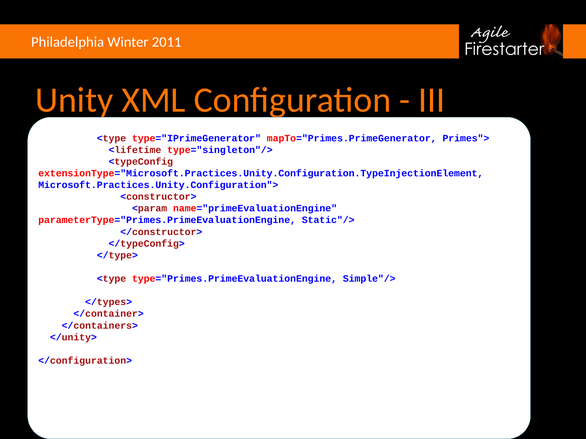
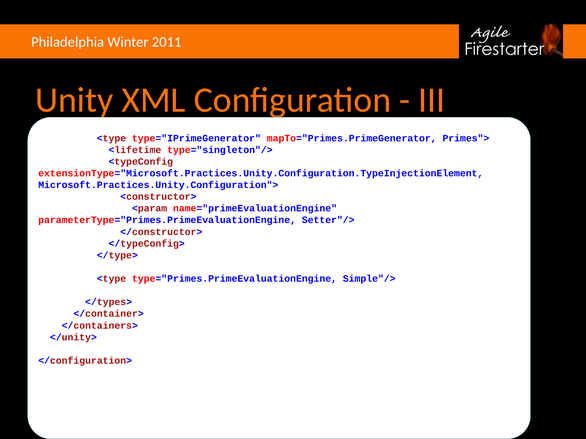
Static"/>: Static"/> -> Setter"/> (328, 220)
